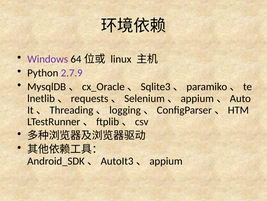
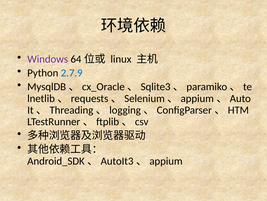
2.7.9 colour: purple -> blue (72, 73)
